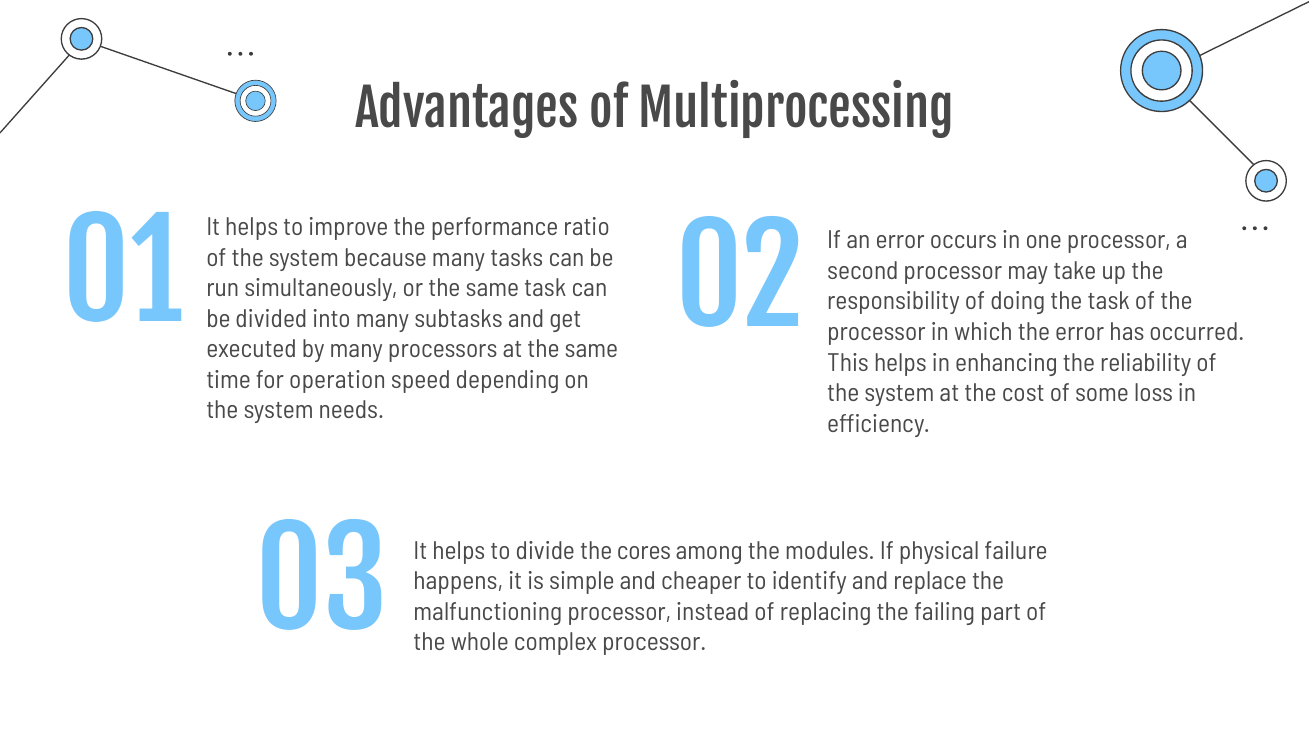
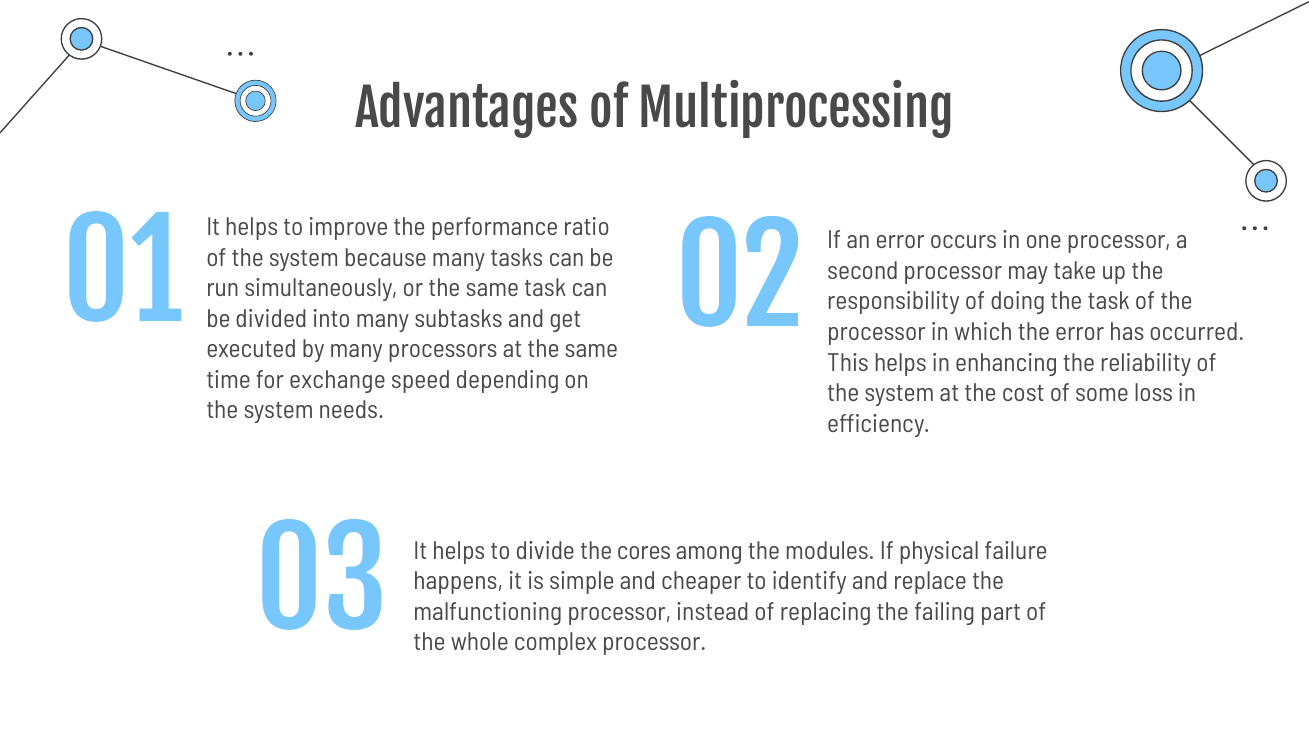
operation: operation -> exchange (337, 380)
